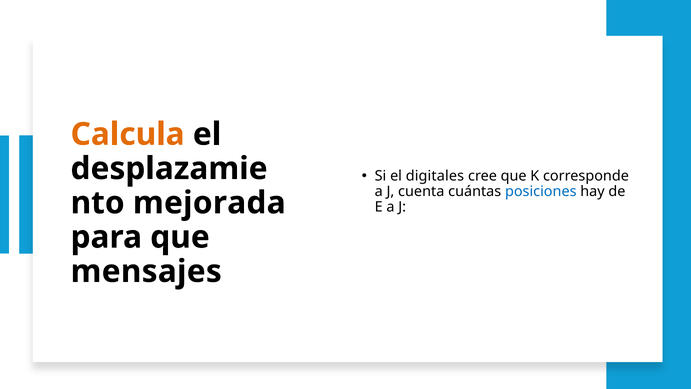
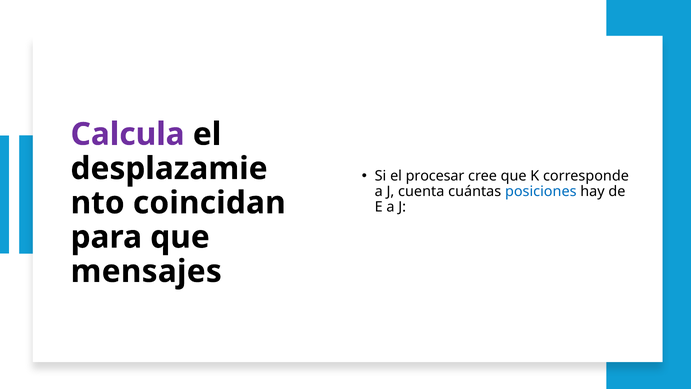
Calcula colour: orange -> purple (128, 134)
digitales: digitales -> procesar (435, 176)
mejorada: mejorada -> coincidan (209, 203)
